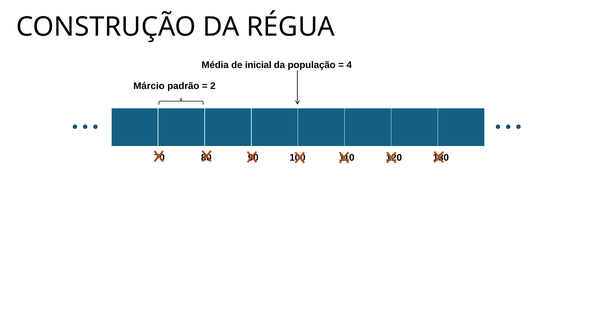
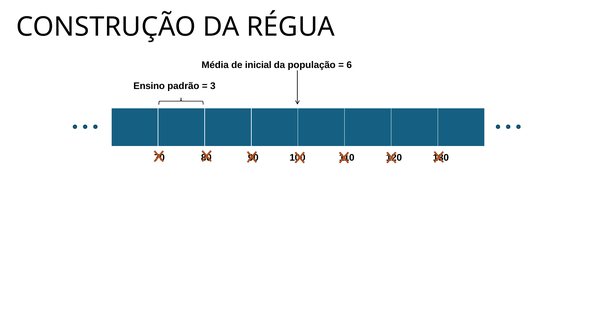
4: 4 -> 6 (349, 65)
Márcio: Márcio -> Ensino (149, 86)
2: 2 -> 3 (213, 86)
